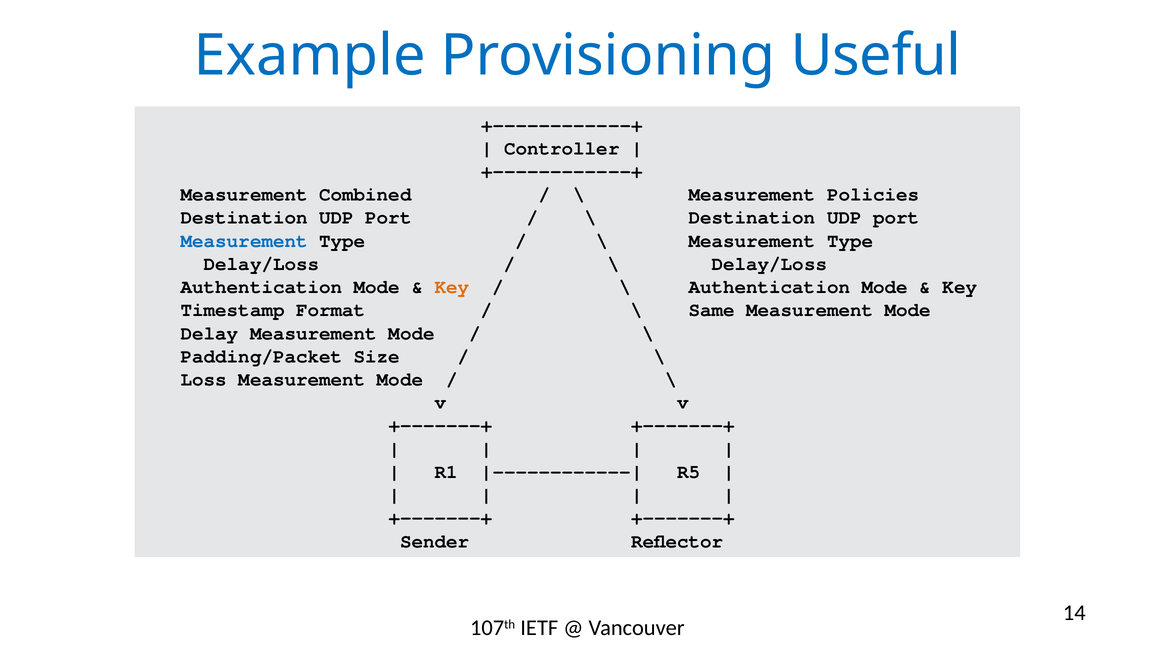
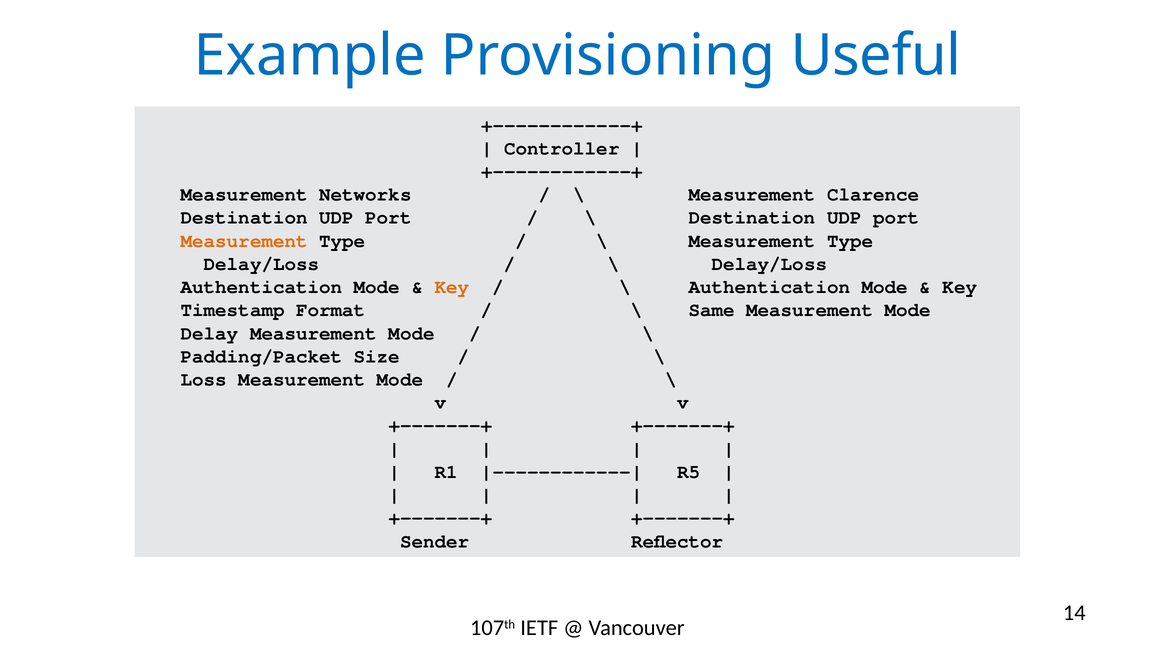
Combined: Combined -> Networks (365, 194)
Policies: Policies -> Clarence (873, 194)
Measurement colour: blue -> orange (244, 241)
